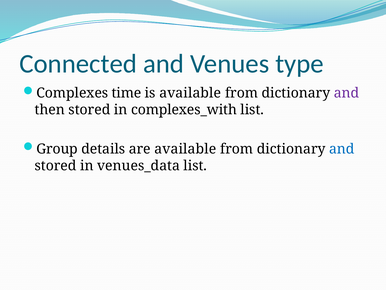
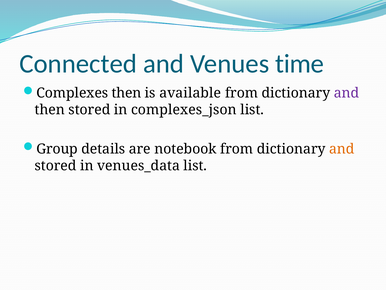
type: type -> time (300, 64)
Complexes time: time -> then (127, 93)
complexes_with: complexes_with -> complexes_json (184, 110)
are available: available -> notebook (185, 149)
and colour: blue -> orange (342, 149)
